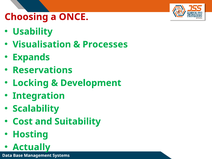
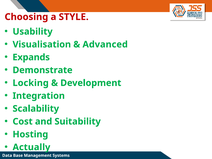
ONCE: ONCE -> STYLE (74, 17)
Processes: Processes -> Advanced (105, 44)
Reservations: Reservations -> Demonstrate (43, 70)
